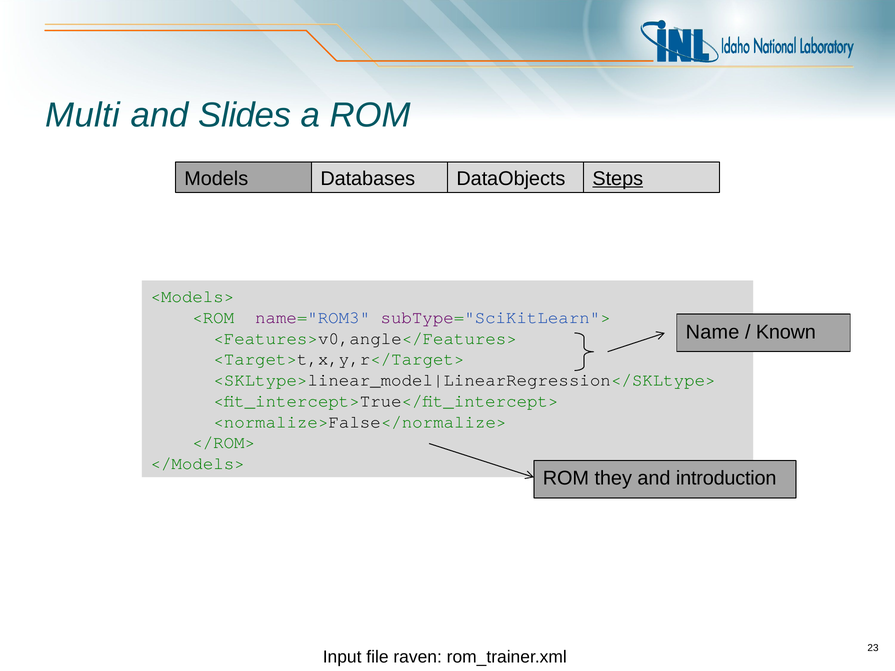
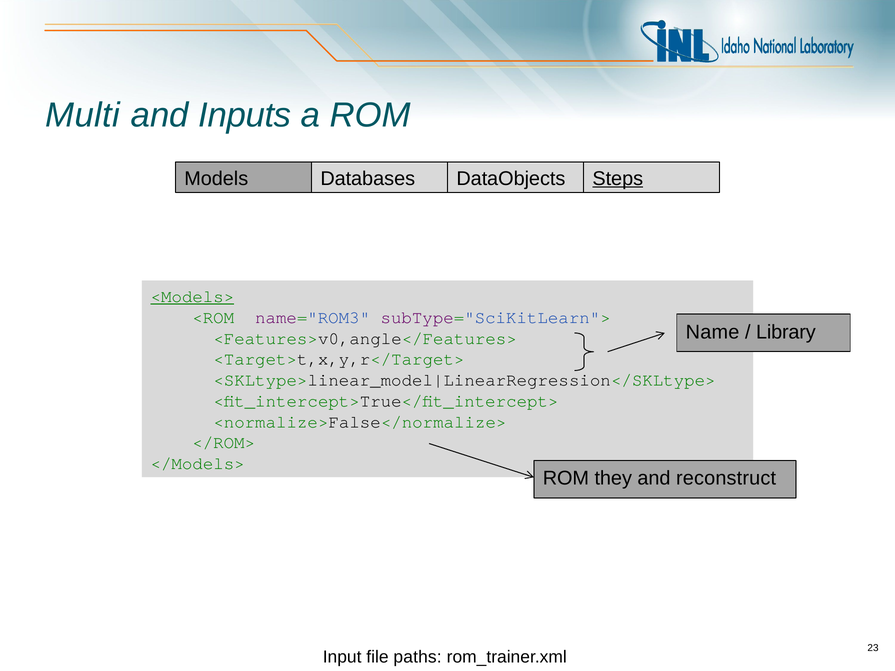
Slides: Slides -> Inputs (245, 115)
<Models> underline: none -> present (192, 297)
Known: Known -> Library (786, 332)
introduction: introduction -> reconstruct (726, 478)
raven: raven -> paths (418, 657)
